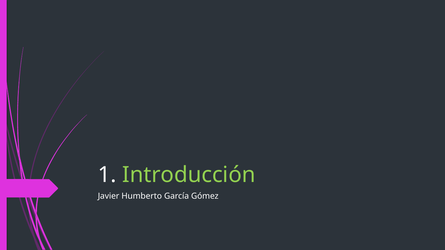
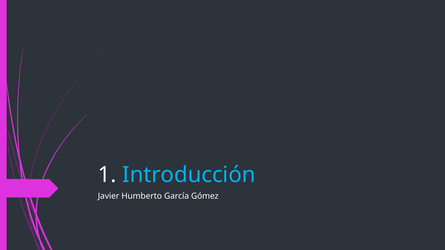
Introducción colour: light green -> light blue (189, 175)
